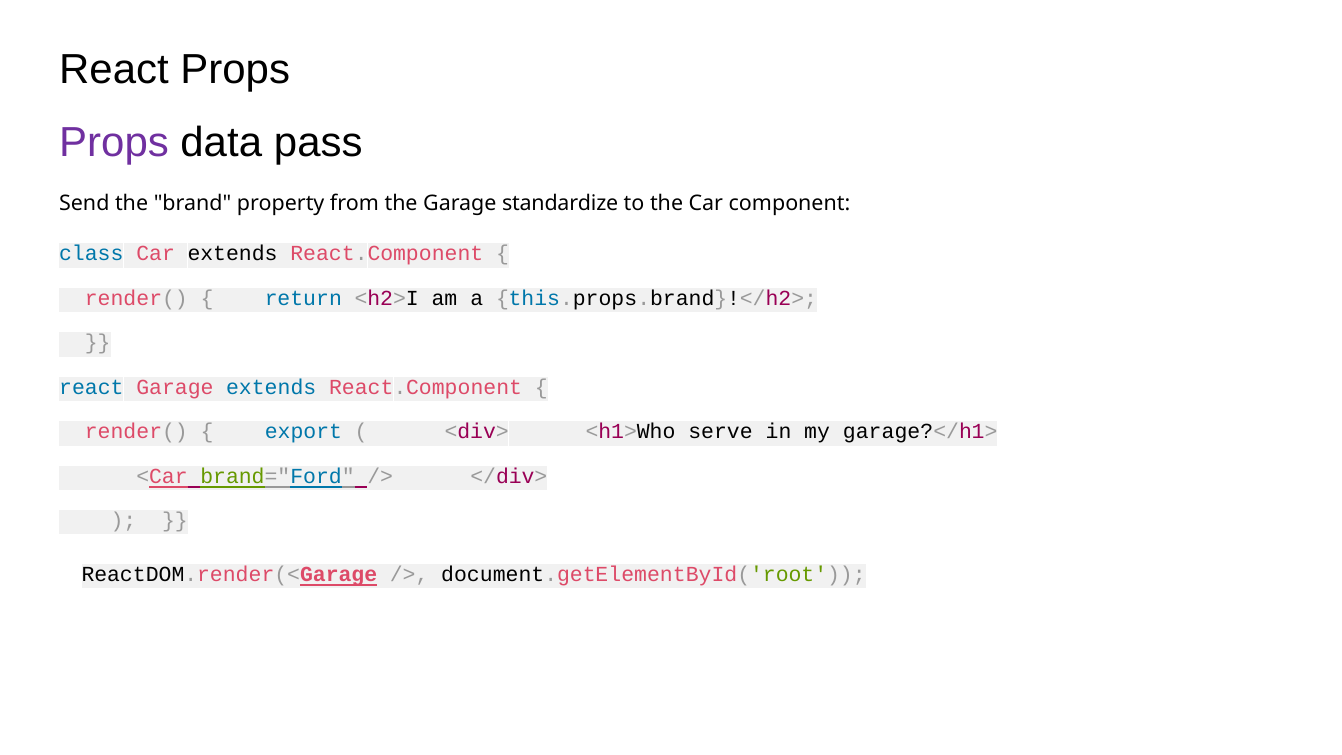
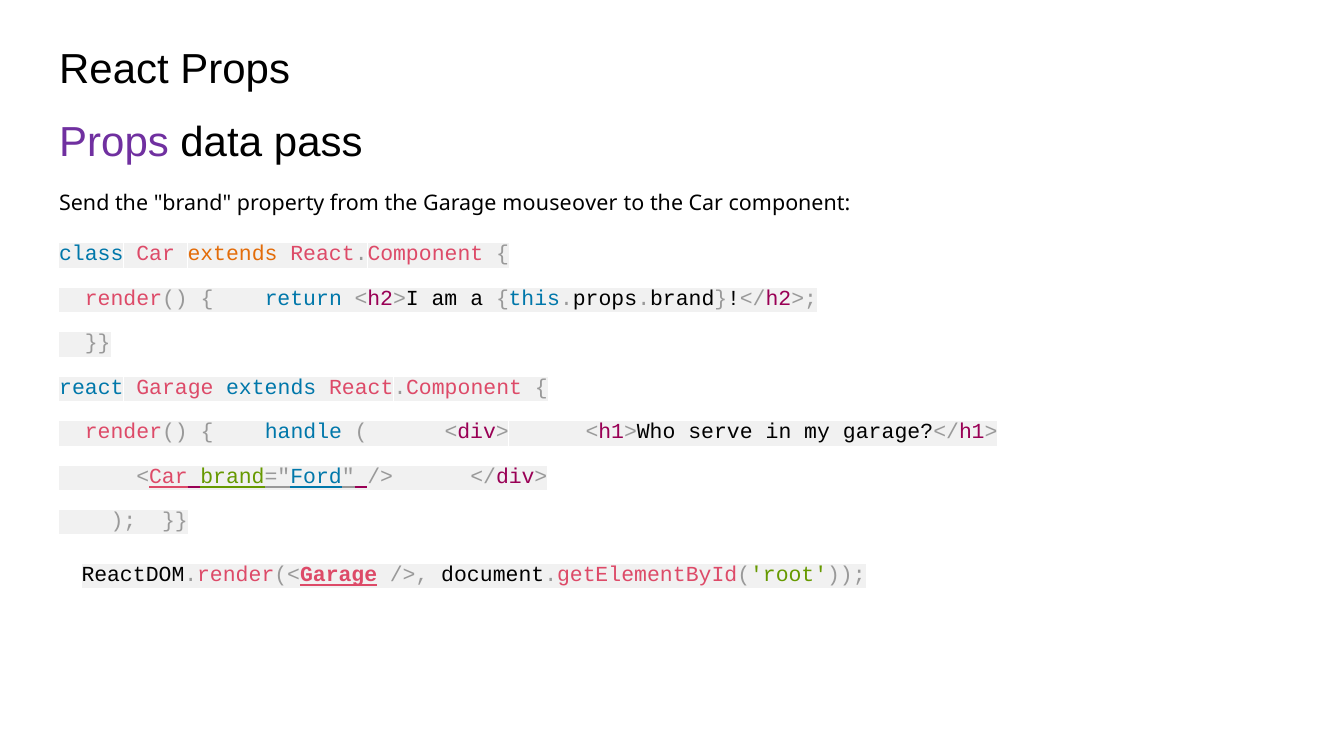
standardize: standardize -> mouseover (560, 204)
extends colour: black -> orange (233, 254)
export: export -> handle (303, 432)
